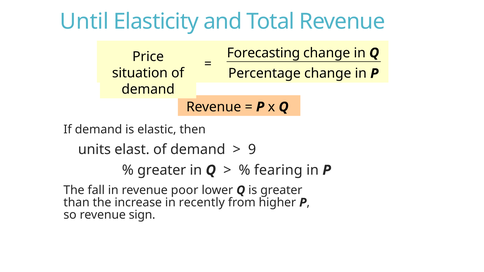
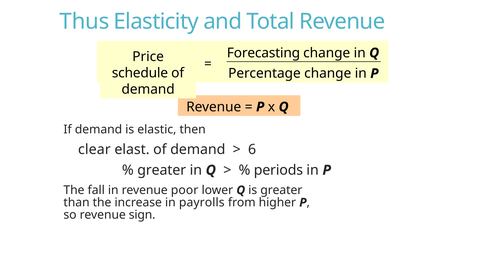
Until: Until -> Thus (85, 21)
situation: situation -> schedule (140, 73)
units: units -> clear (94, 149)
9: 9 -> 6 (252, 149)
fearing: fearing -> periods (278, 170)
recently: recently -> payrolls (202, 203)
